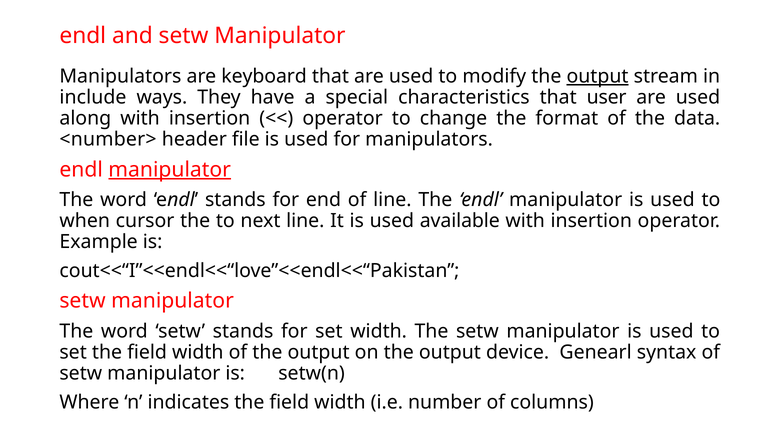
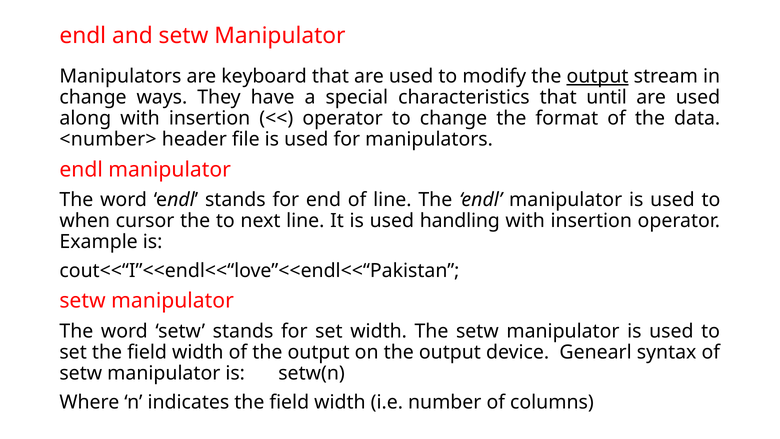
include: include -> change (93, 97)
user: user -> until (607, 97)
manipulator underline: present -> none (170, 169)
available: available -> handling (460, 221)
